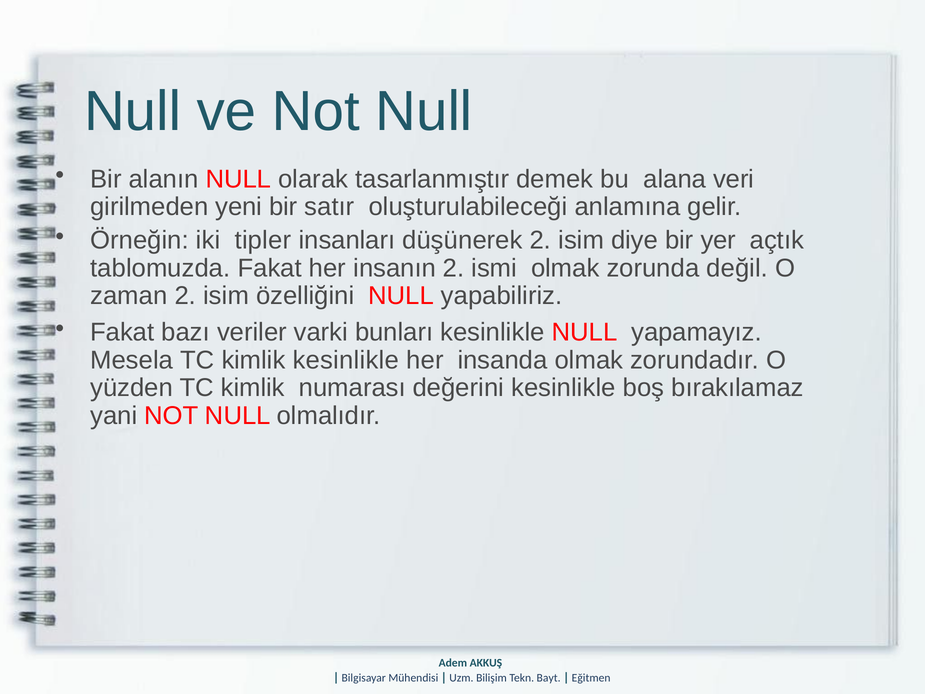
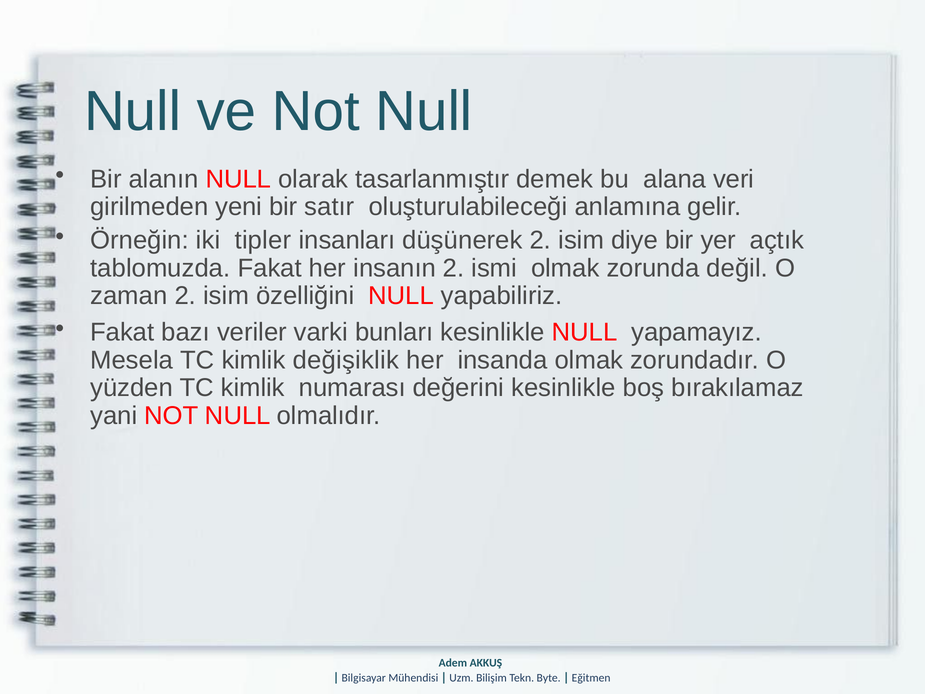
kimlik kesinlikle: kesinlikle -> değişiklik (346, 360)
Bayt: Bayt -> Byte (549, 678)
